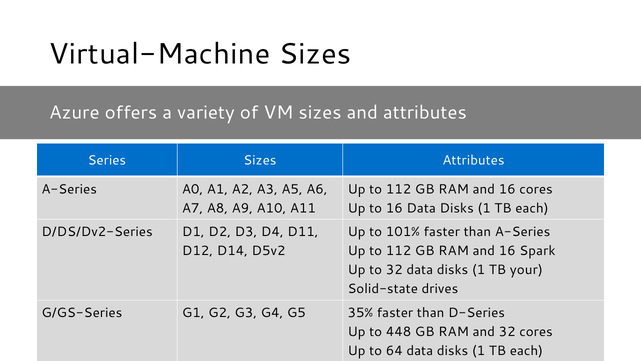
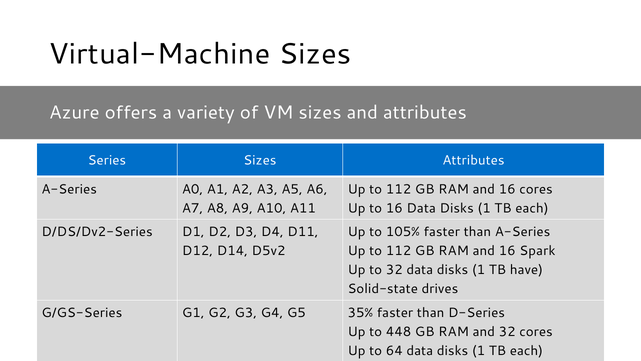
101%: 101% -> 105% (403, 232)
your: your -> have (526, 270)
